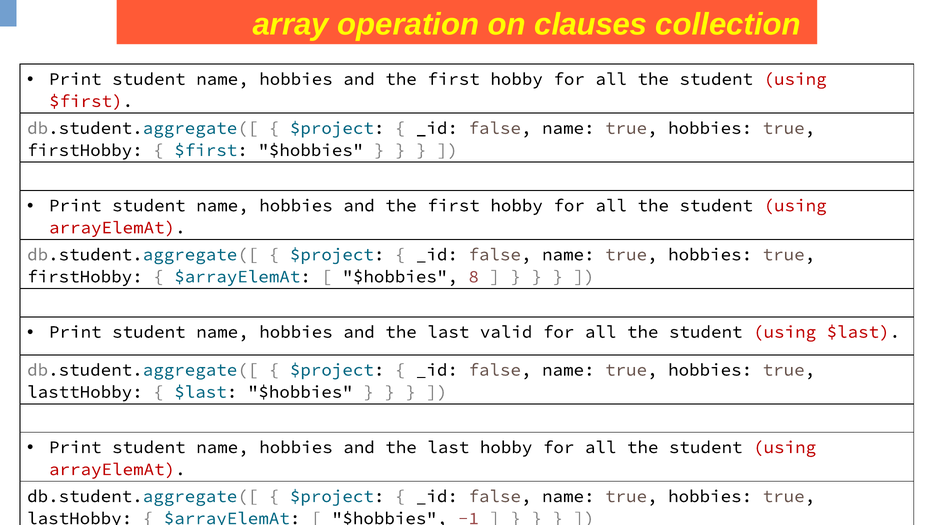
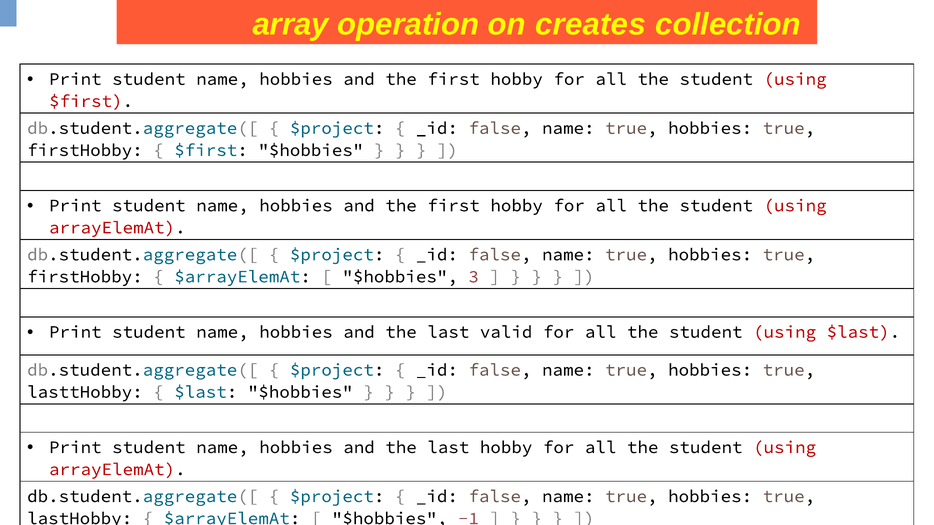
clauses: clauses -> creates (590, 24)
8: 8 -> 3 (474, 277)
